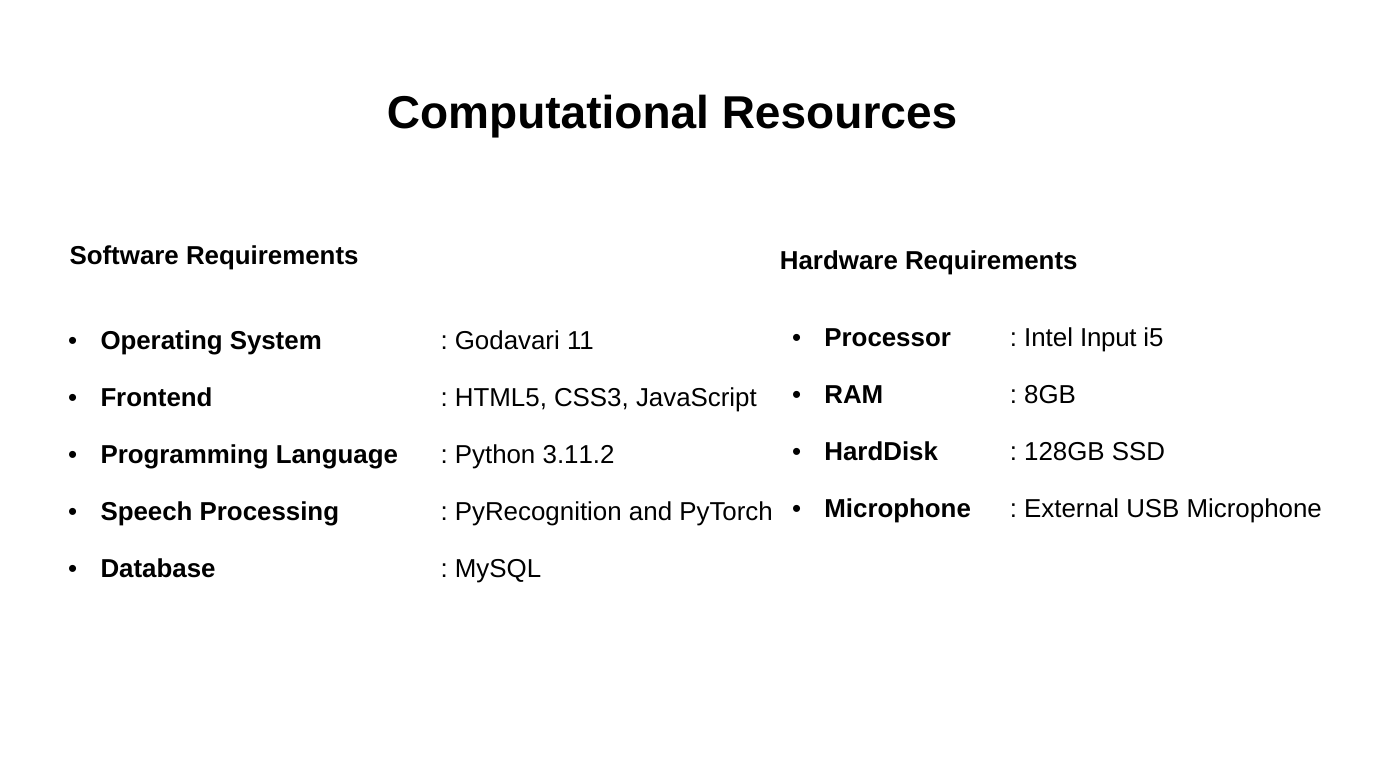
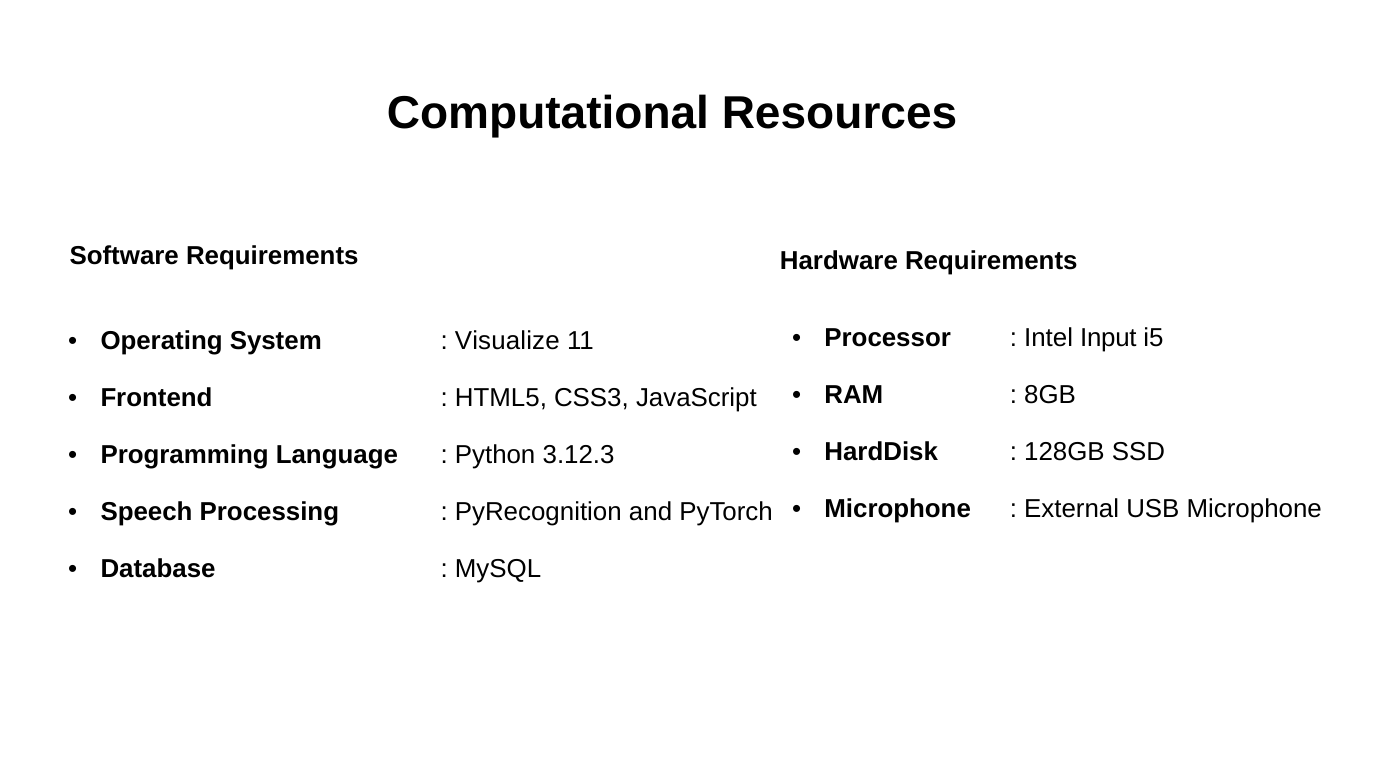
Godavari: Godavari -> Visualize (507, 341)
3.11.2: 3.11.2 -> 3.12.3 (579, 455)
